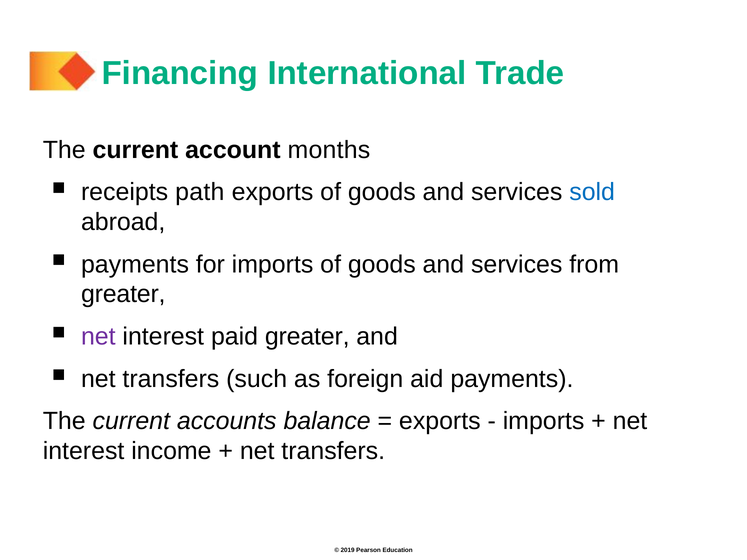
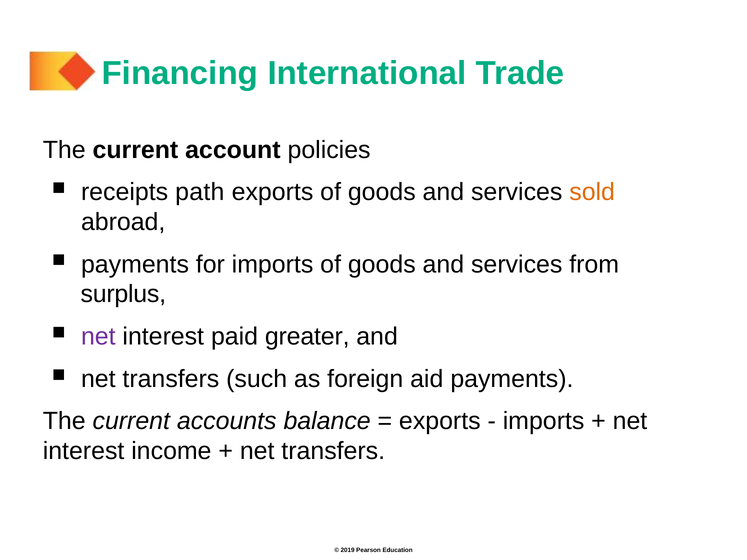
months: months -> policies (329, 150)
sold colour: blue -> orange (592, 192)
greater: greater -> surplus (123, 294)
